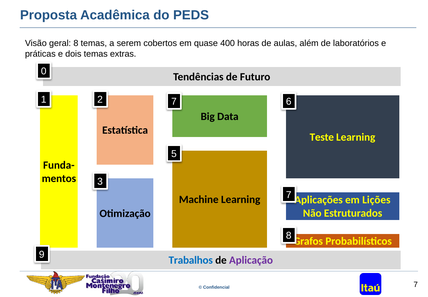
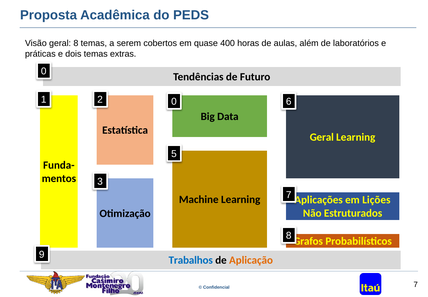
2 7: 7 -> 0 (174, 101)
Teste: Teste -> Geral (322, 137)
Aplicação colour: purple -> orange (251, 260)
